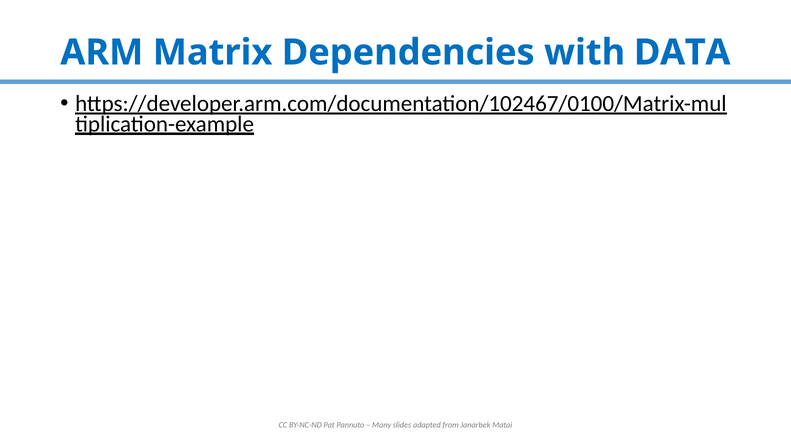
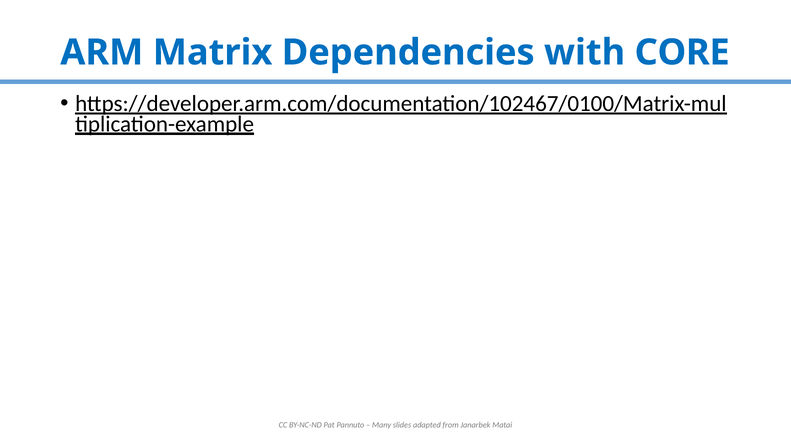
DATA: DATA -> CORE (682, 52)
